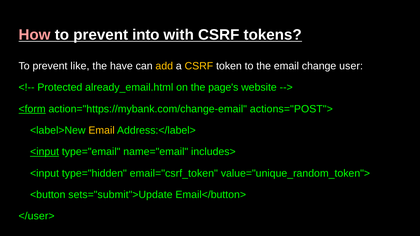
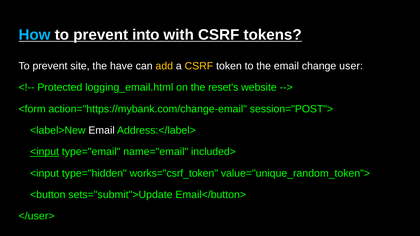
How colour: pink -> light blue (35, 35)
like: like -> site (80, 66)
already_email.html: already_email.html -> logging_email.html (129, 88)
page's: page's -> reset's (223, 88)
<form underline: present -> none (32, 109)
actions="POST">: actions="POST"> -> session="POST"> (291, 109)
Email colour: yellow -> white (102, 130)
includes>: includes> -> included> (213, 152)
email="csrf_token: email="csrf_token -> works="csrf_token (174, 173)
